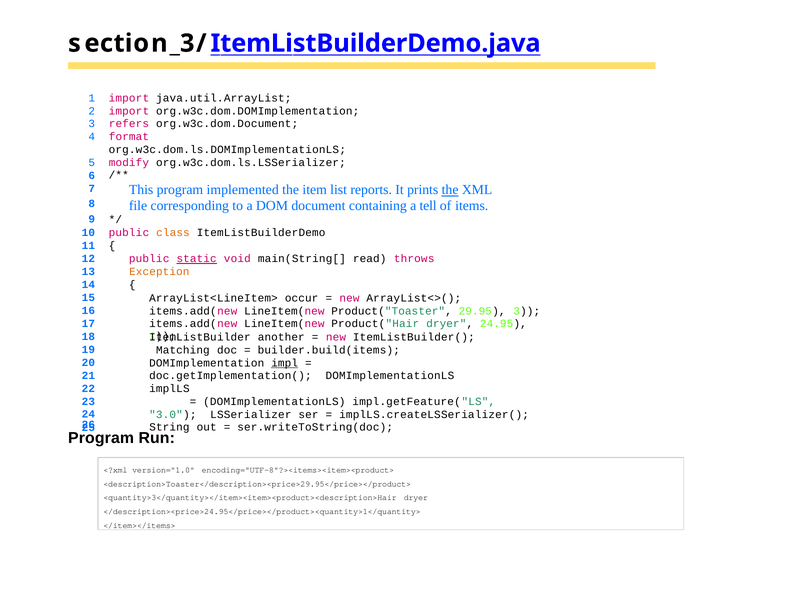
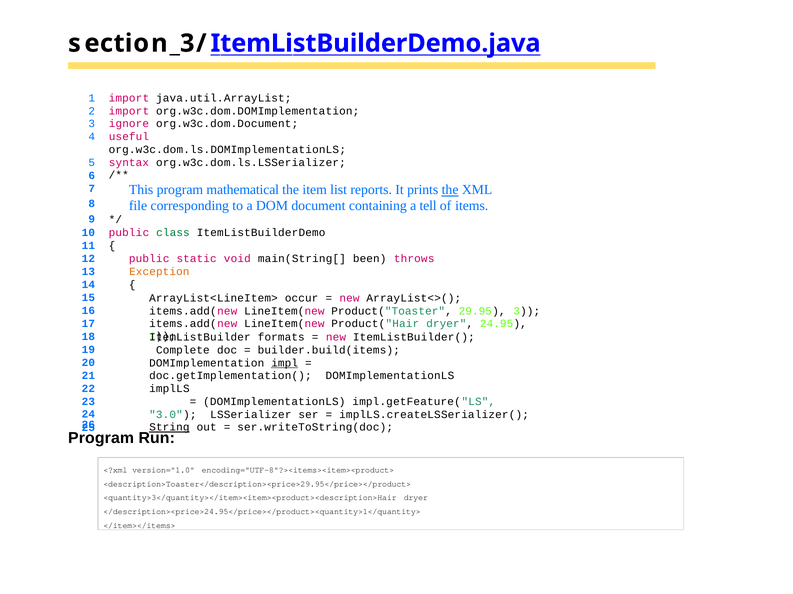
refers: refers -> ignore (129, 124)
format: format -> useful (129, 137)
modify: modify -> syntax (129, 163)
implemented: implemented -> mathematical (243, 190)
class colour: orange -> green (173, 233)
static underline: present -> none (197, 259)
read: read -> been (370, 259)
another: another -> formats (281, 337)
Matching: Matching -> Complete (183, 350)
String underline: none -> present (169, 428)
